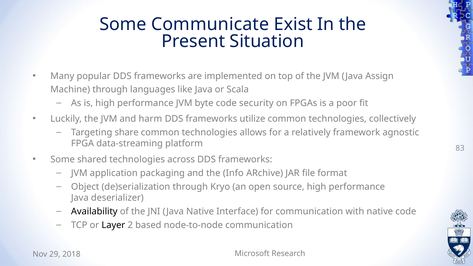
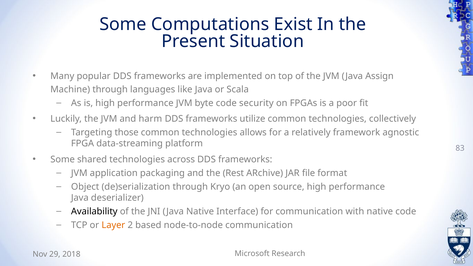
Communicate: Communicate -> Computations (210, 24)
share: share -> those (127, 133)
Info: Info -> Rest (233, 173)
Layer colour: black -> orange (113, 225)
